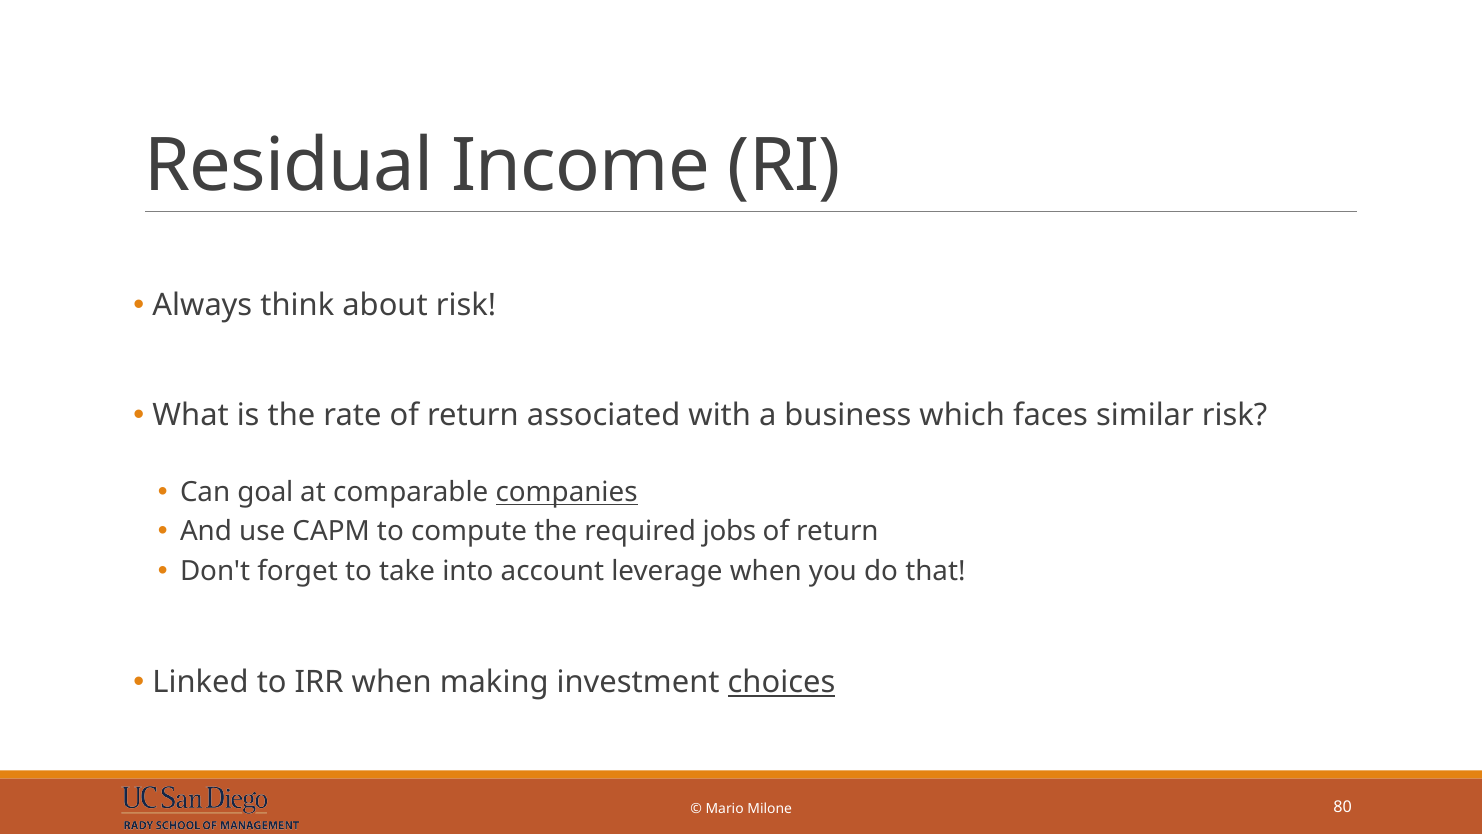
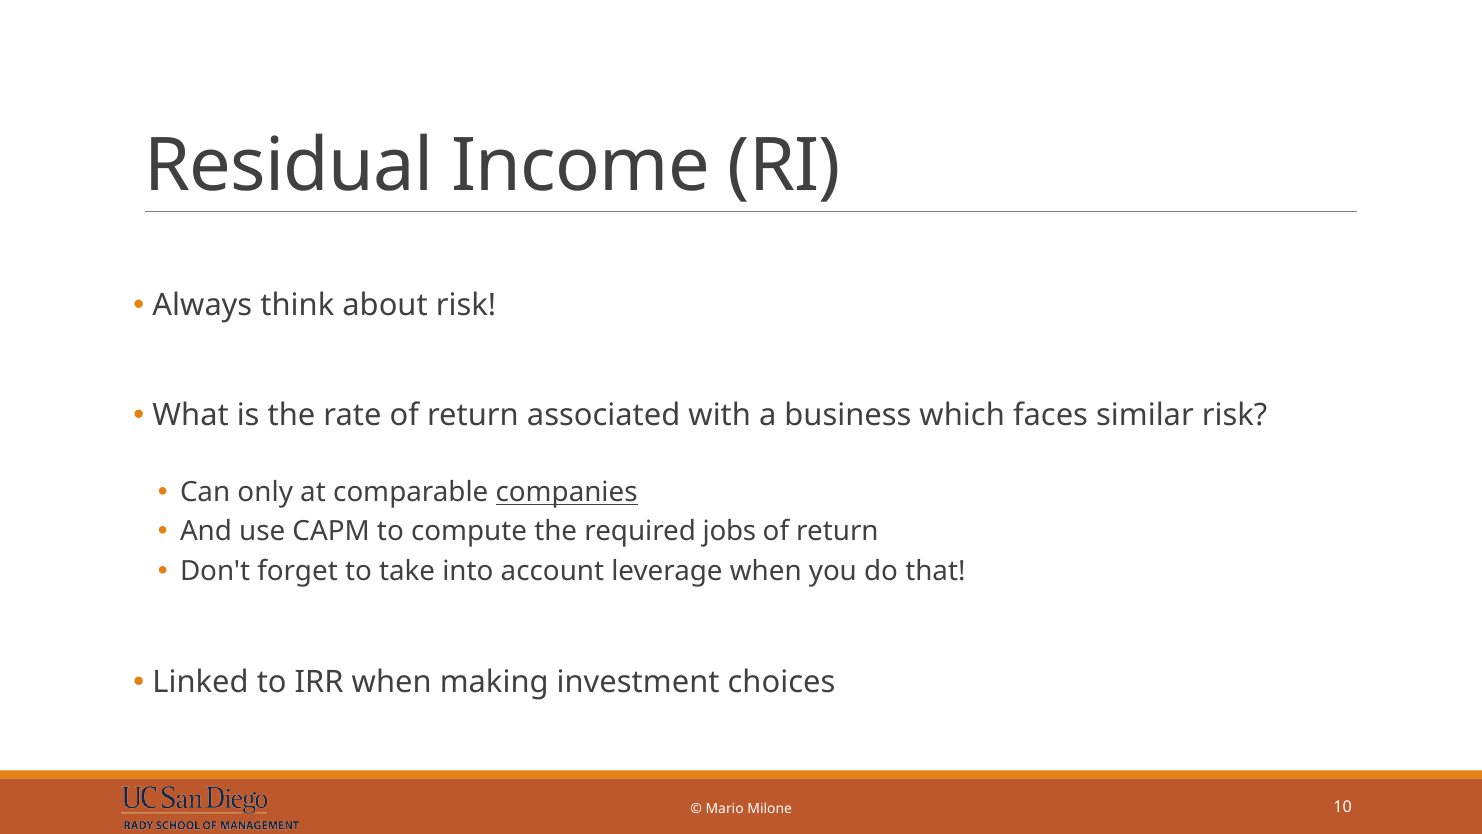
goal: goal -> only (265, 492)
choices underline: present -> none (782, 682)
80: 80 -> 10 (1343, 807)
